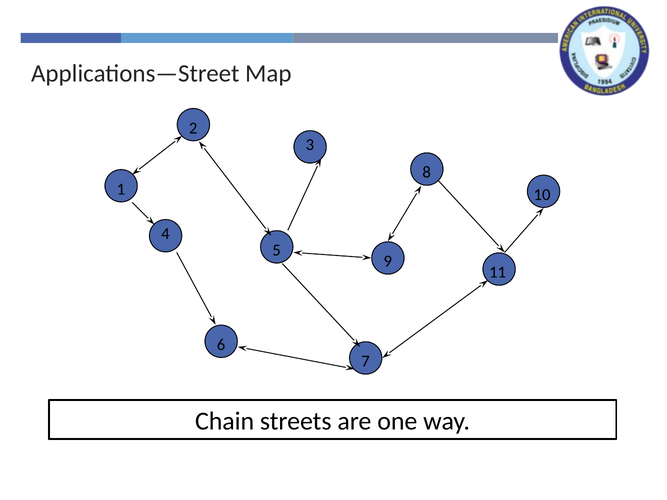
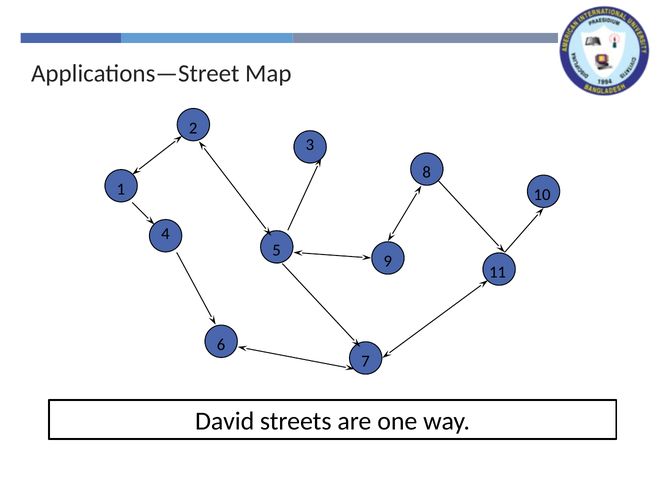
Chain: Chain -> David (225, 422)
